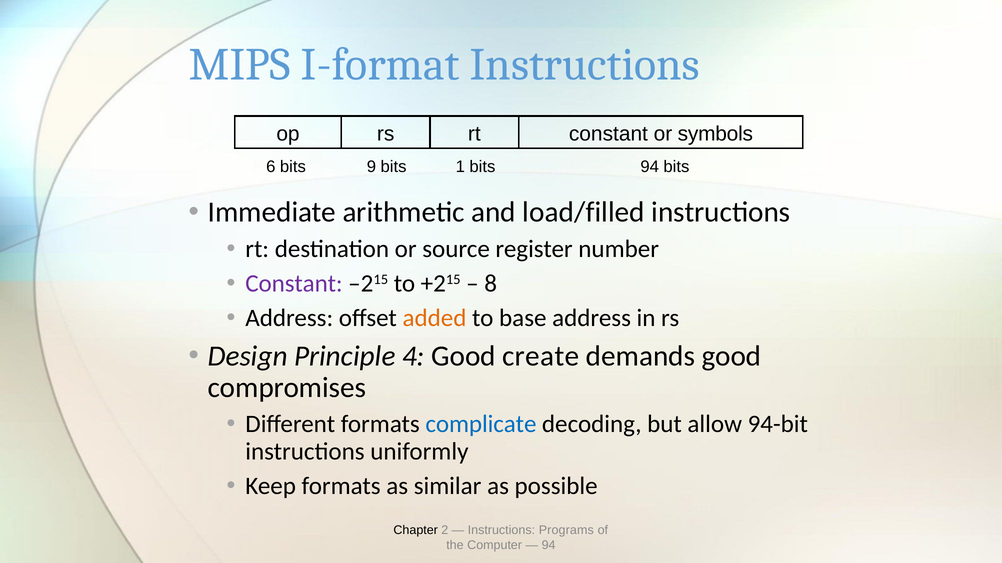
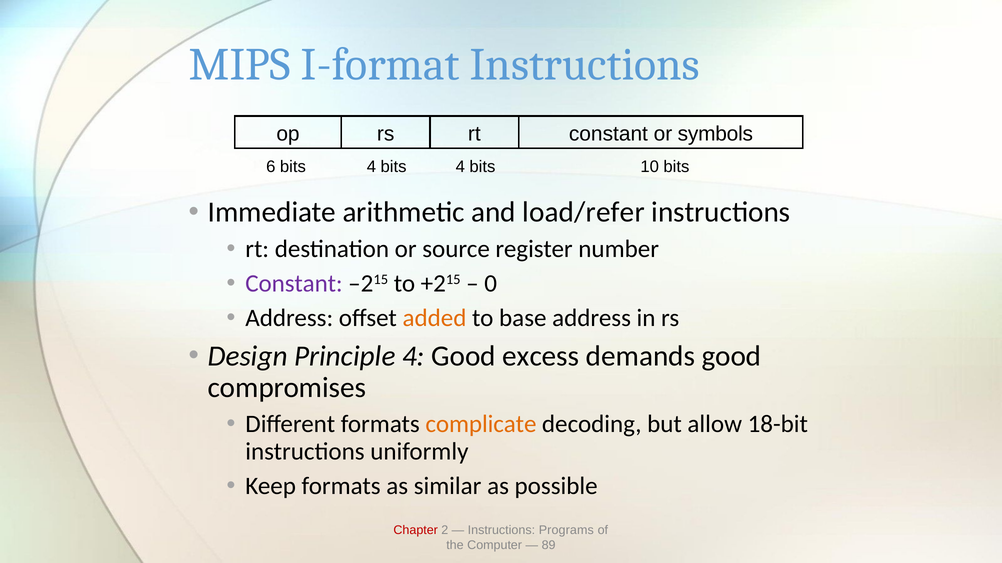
6 bits 9: 9 -> 4 (371, 167)
1: 1 -> 4 (460, 167)
bits 94: 94 -> 10 (650, 167)
load/filled: load/filled -> load/refer (584, 212)
8: 8 -> 0 (491, 284)
create: create -> excess (541, 356)
complicate colour: blue -> orange (481, 425)
94-bit: 94-bit -> 18-bit (778, 425)
Chapter colour: black -> red (416, 531)
94: 94 -> 89 (549, 546)
